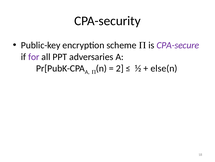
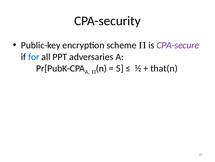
for colour: purple -> blue (34, 57)
2: 2 -> 5 (120, 68)
else(n: else(n -> that(n (164, 68)
